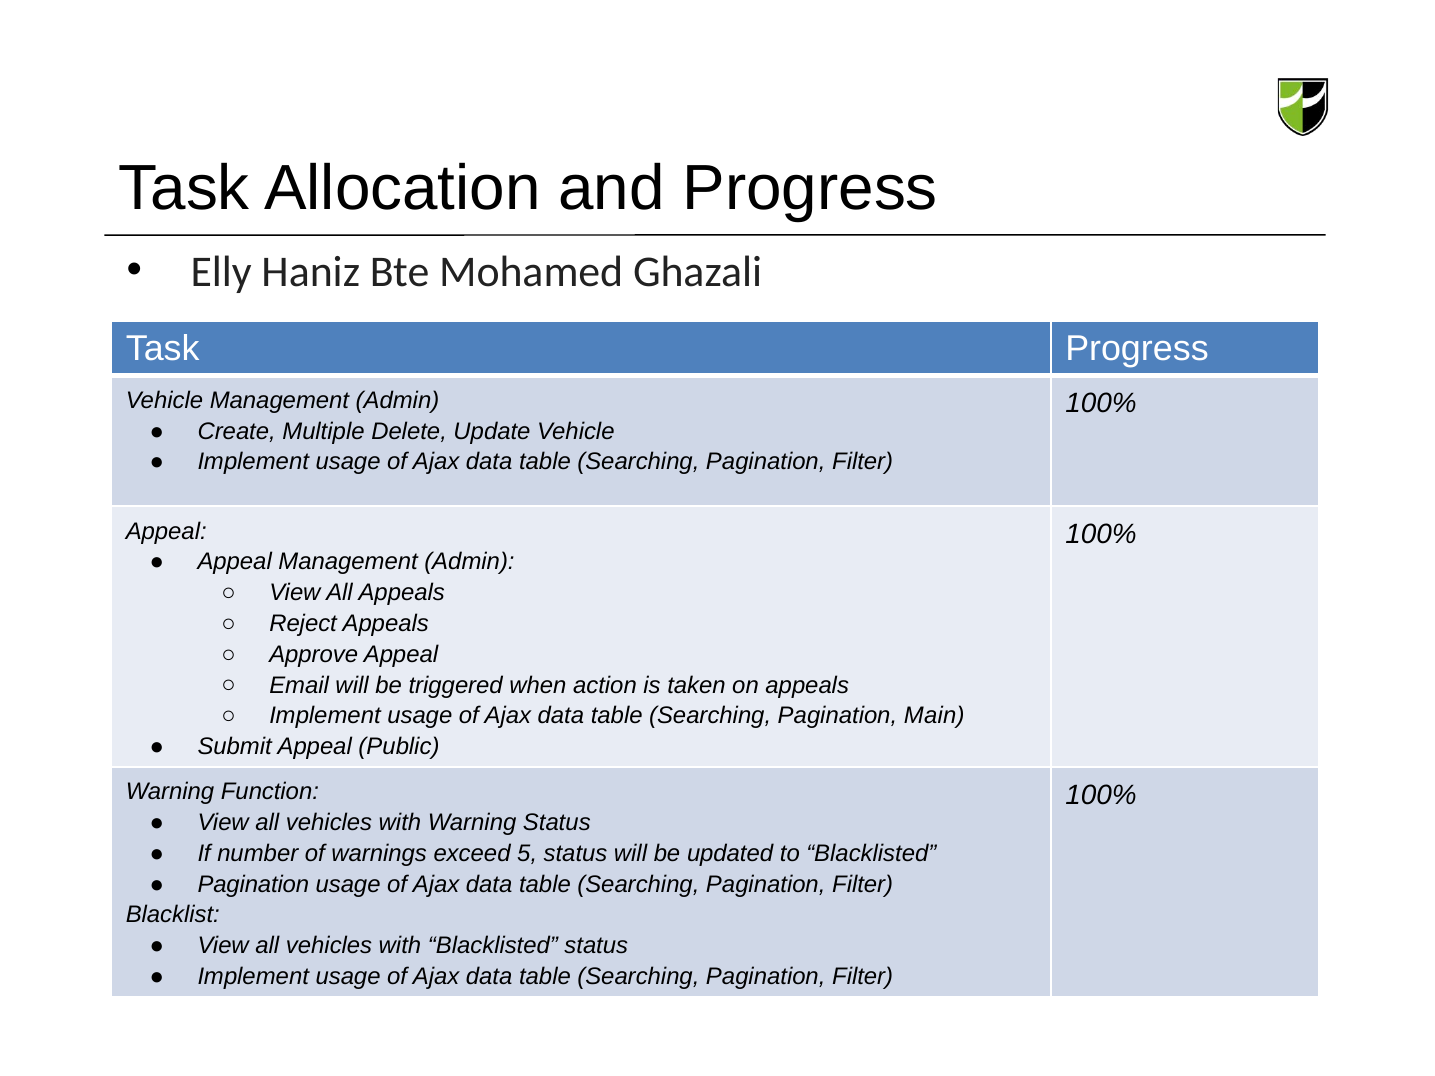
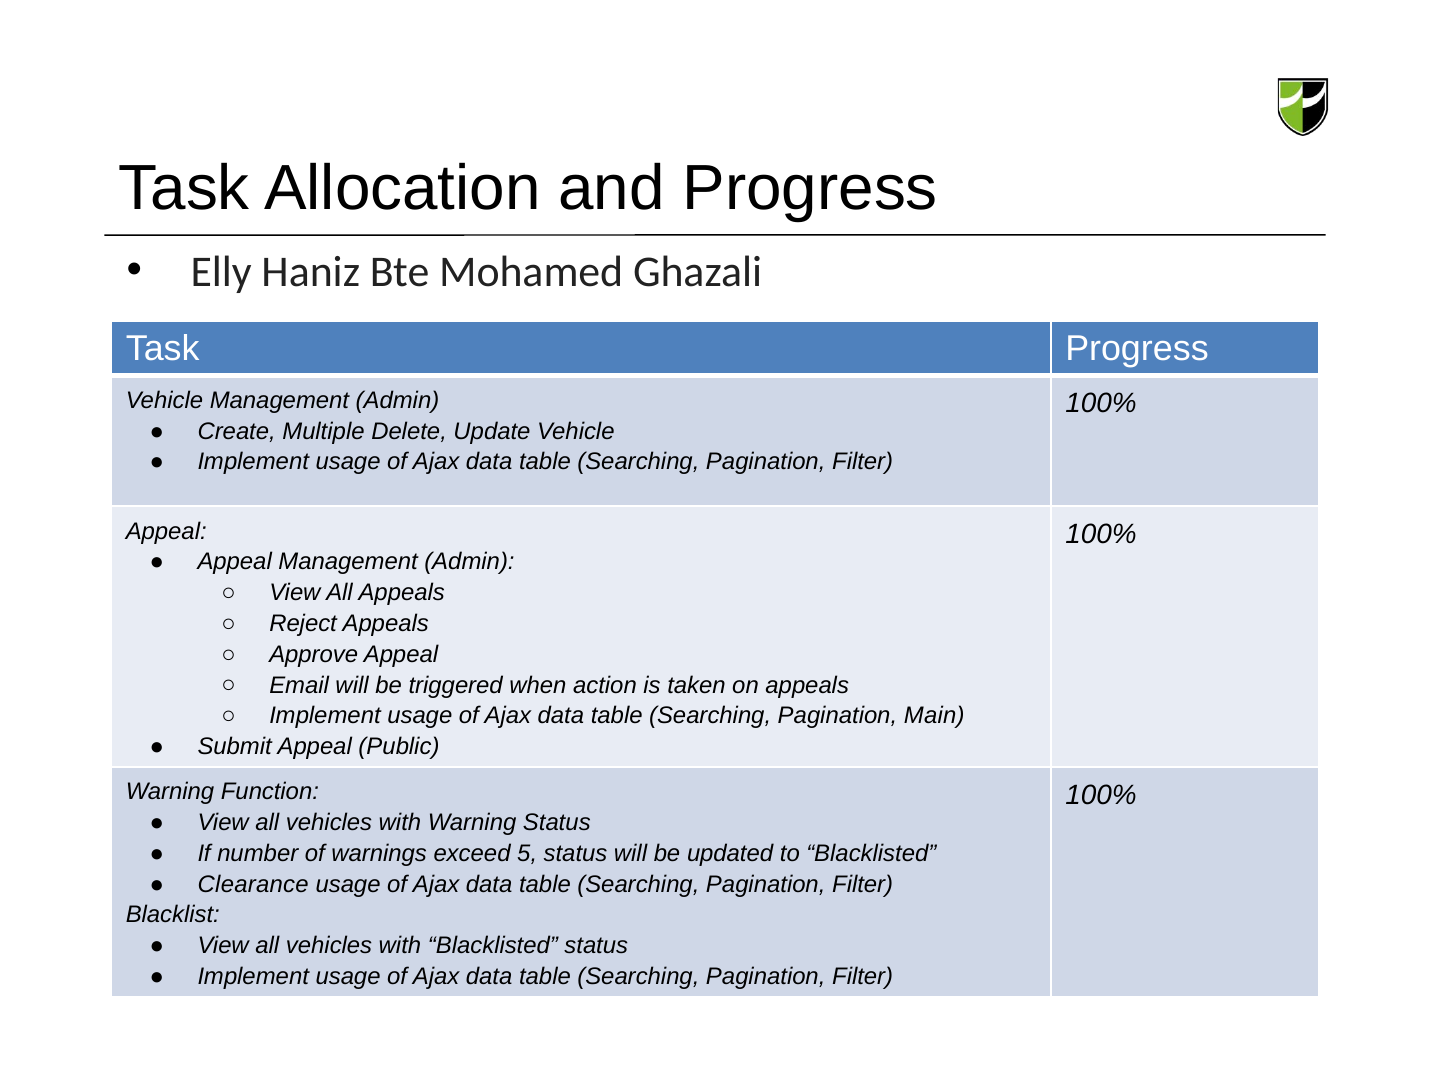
Pagination: Pagination -> Clearance (253, 885)
